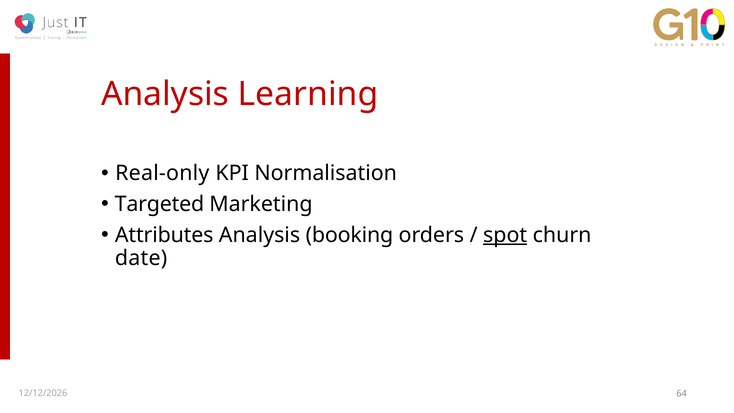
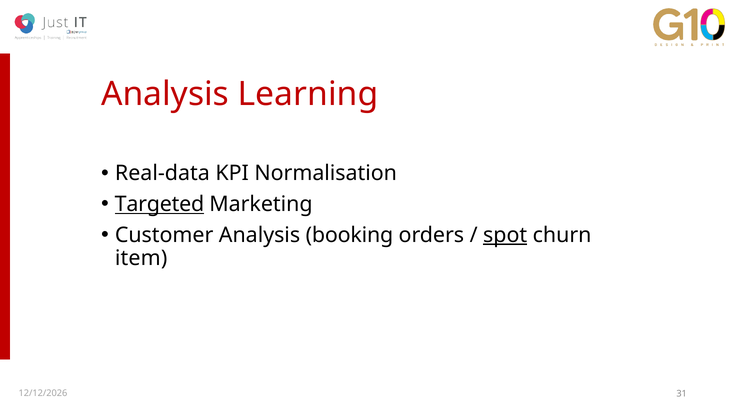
Real-only: Real-only -> Real-data (162, 173)
Targeted underline: none -> present (159, 204)
Attributes: Attributes -> Customer (164, 235)
date: date -> item (141, 258)
64: 64 -> 31 (682, 394)
